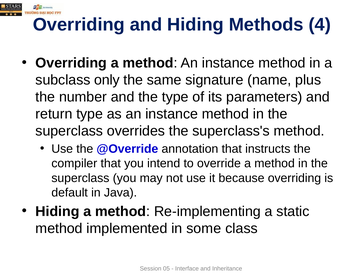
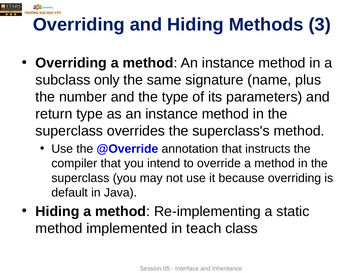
4: 4 -> 3 (320, 25)
some: some -> teach (204, 228)
